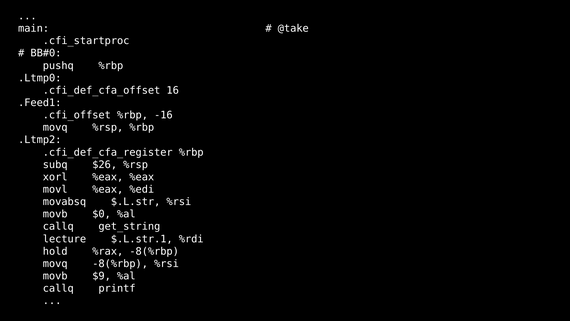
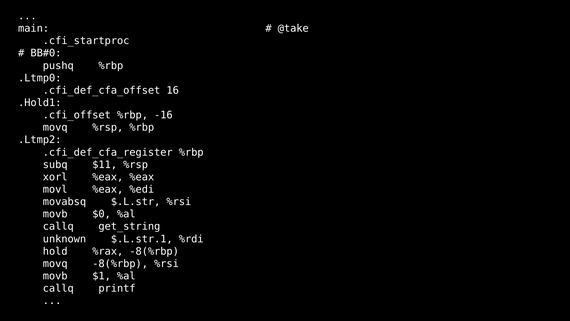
.Feed1: .Feed1 -> .Hold1 (40, 103)
$26: $26 -> $11 (105, 164)
lecture: lecture -> unknown (64, 239)
$9: $9 -> $1 (102, 276)
